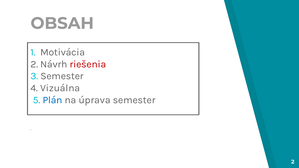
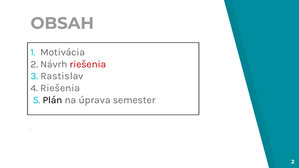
3 Semester: Semester -> Rastislav (62, 76)
4 Vizuálna: Vizuálna -> Riešenia (60, 88)
Plán colour: blue -> black (52, 100)
